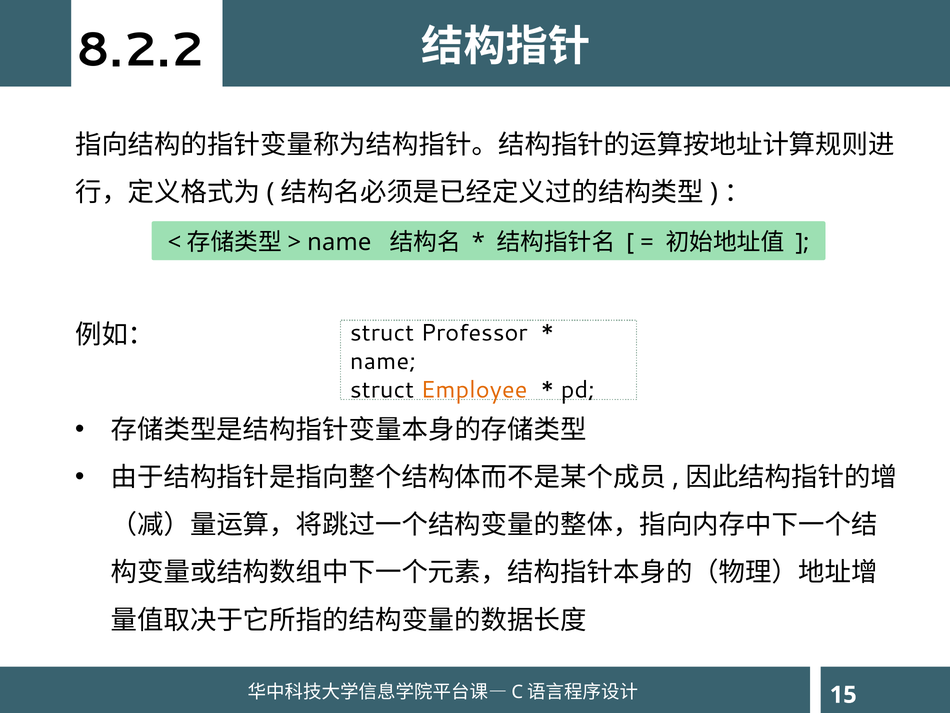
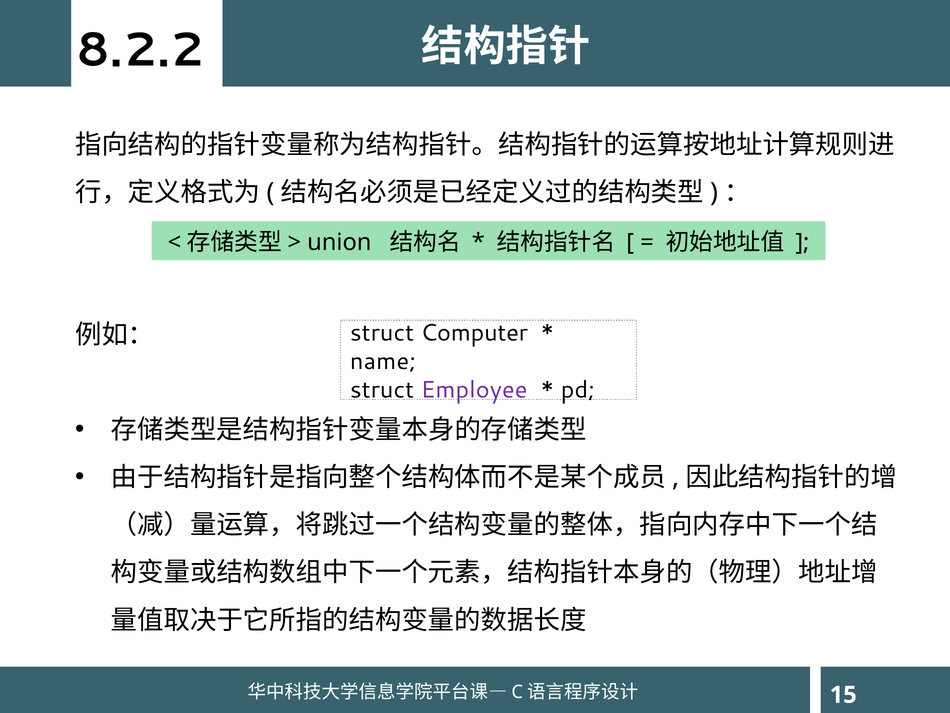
name: name -> union (339, 242)
Professor: Professor -> Computer (474, 333)
Employee colour: orange -> purple (474, 390)
